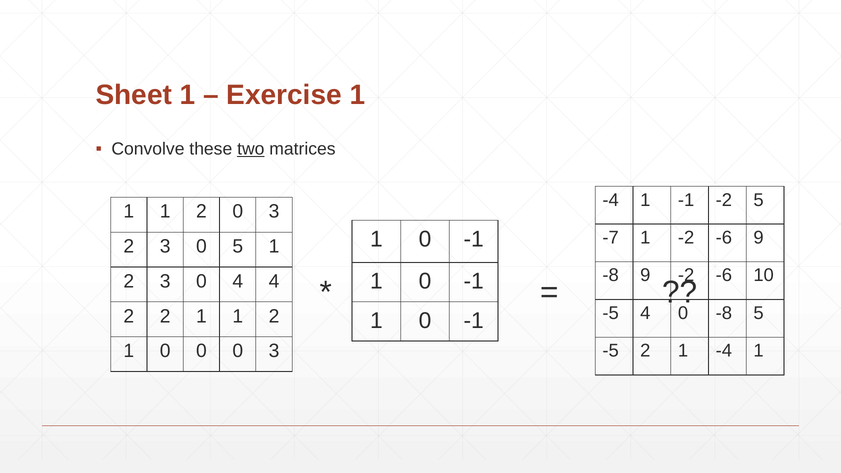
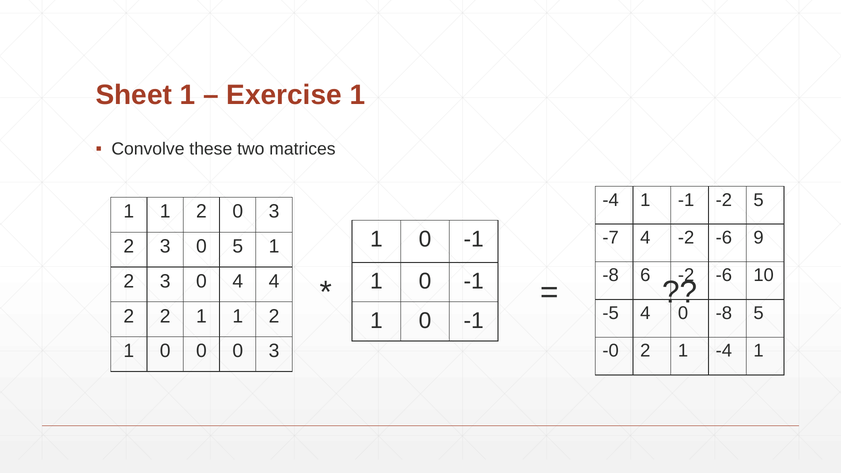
two underline: present -> none (251, 149)
-7 1: 1 -> 4 (645, 238)
-8 9: 9 -> 6 (645, 275)
-5: -5 -> -0 (611, 351)
